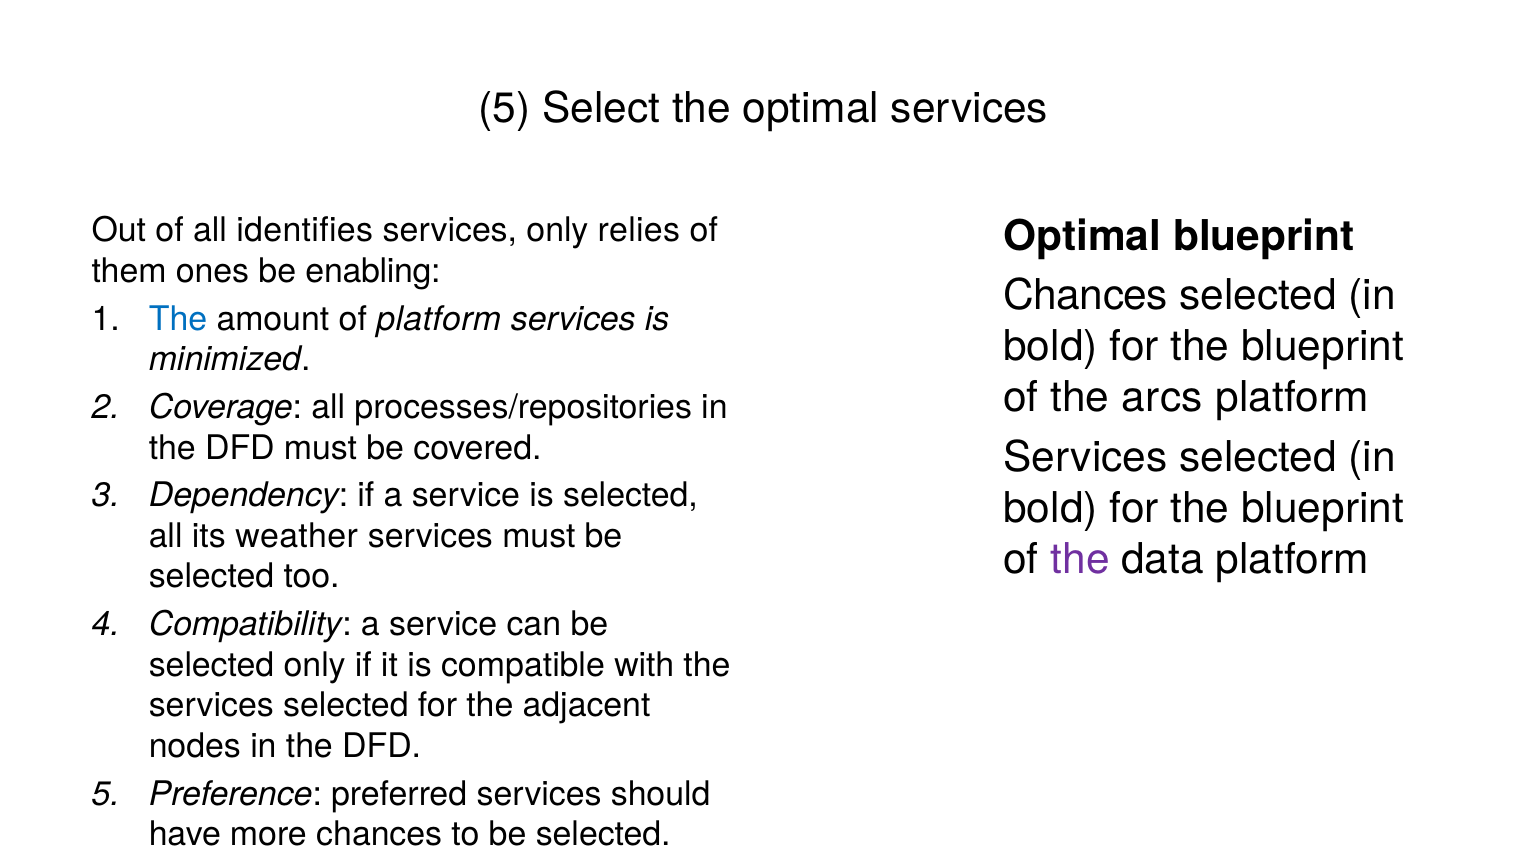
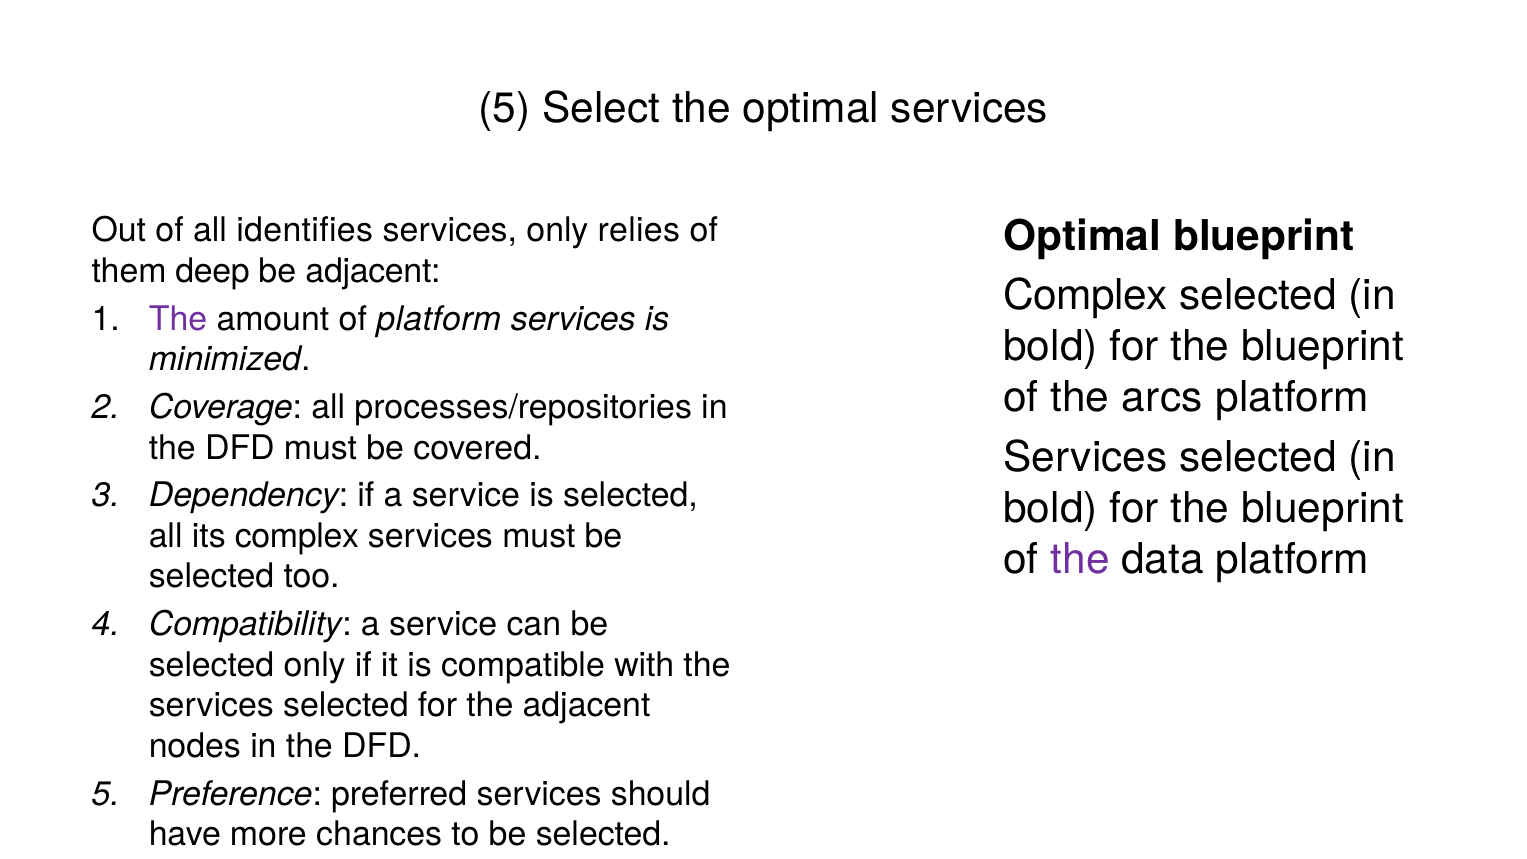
ones: ones -> deep (213, 271)
be enabling: enabling -> adjacent (373, 271)
Chances: Chances -> Complex (1086, 296)
The colour: blue -> purple (178, 319)
its weather: weather -> complex (297, 536)
